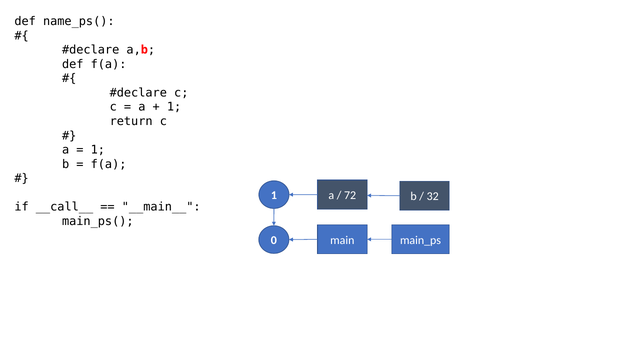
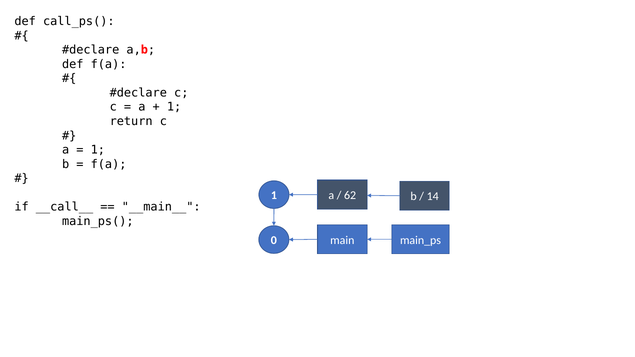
name_ps(: name_ps( -> call_ps( (79, 21)
72: 72 -> 62 (350, 196)
32: 32 -> 14 (433, 197)
